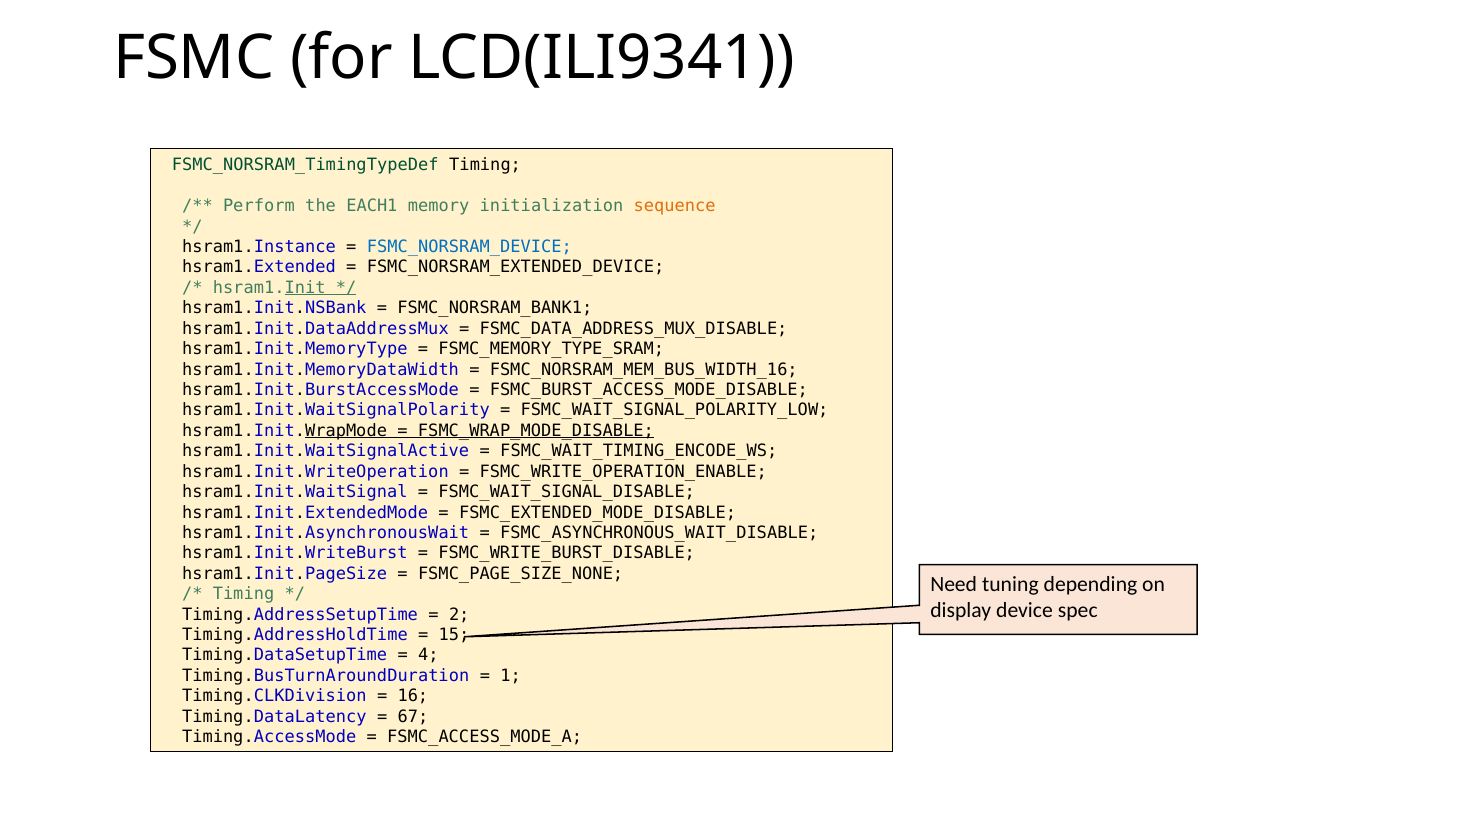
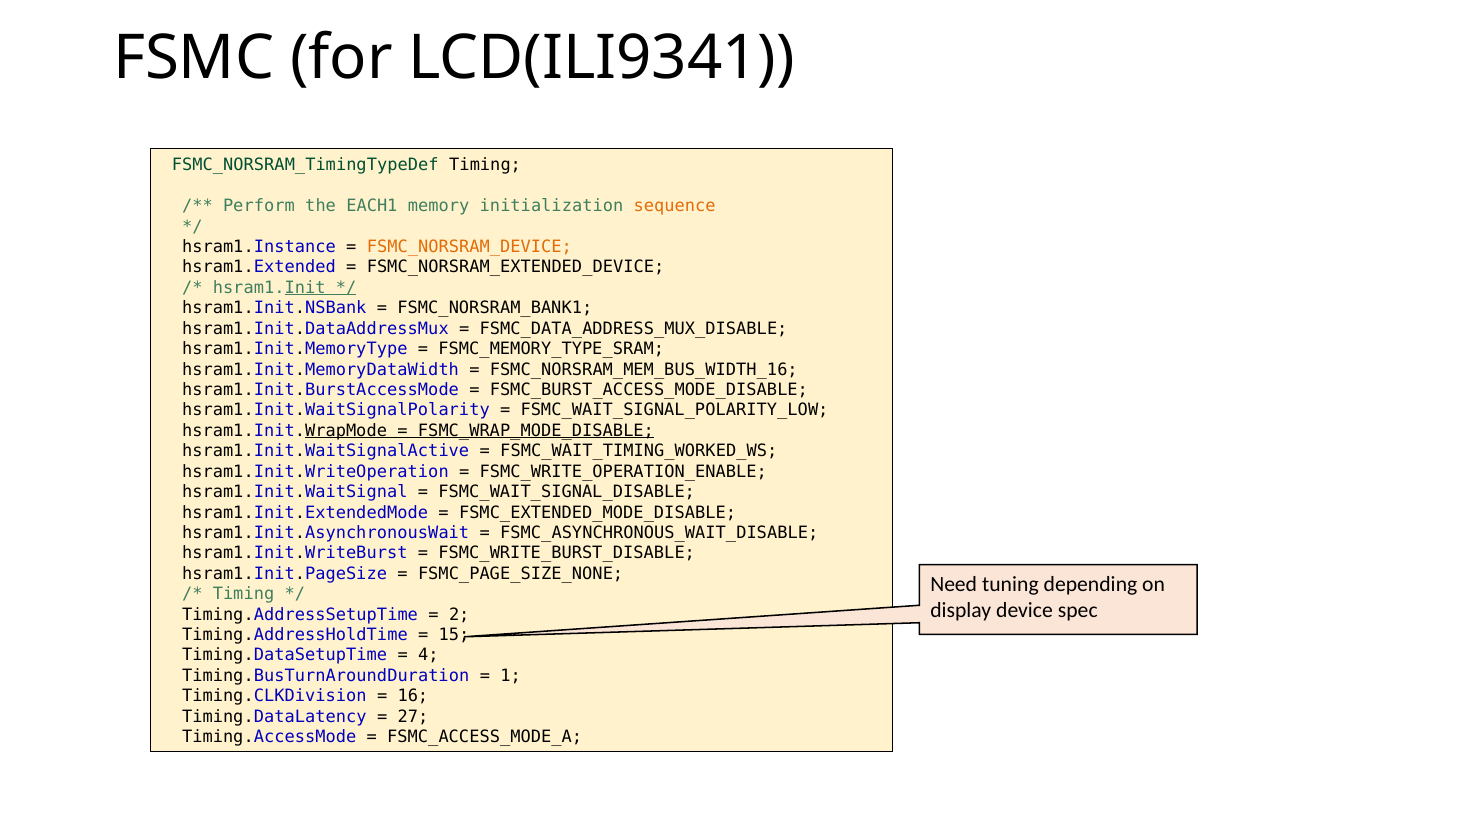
FSMC_NORSRAM_DEVICE colour: blue -> orange (469, 247)
FSMC_WAIT_TIMING_ENCODE_WS: FSMC_WAIT_TIMING_ENCODE_WS -> FSMC_WAIT_TIMING_WORKED_WS (639, 451)
67: 67 -> 27 (413, 716)
